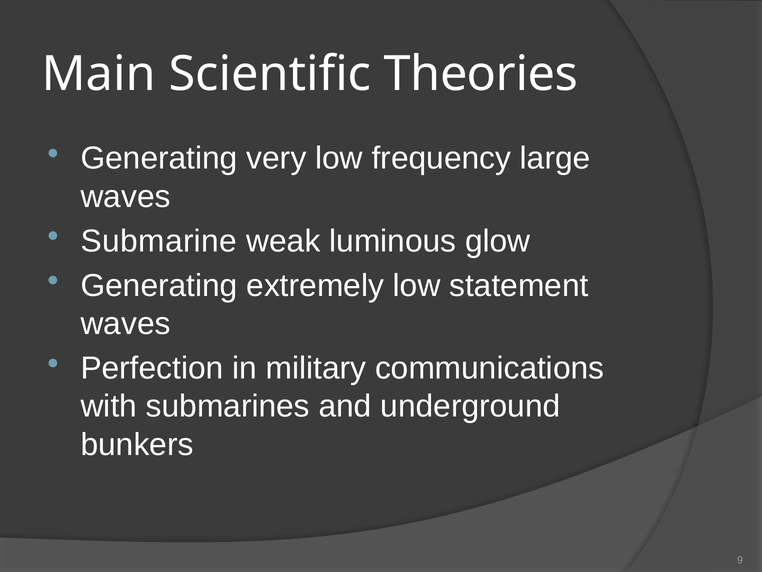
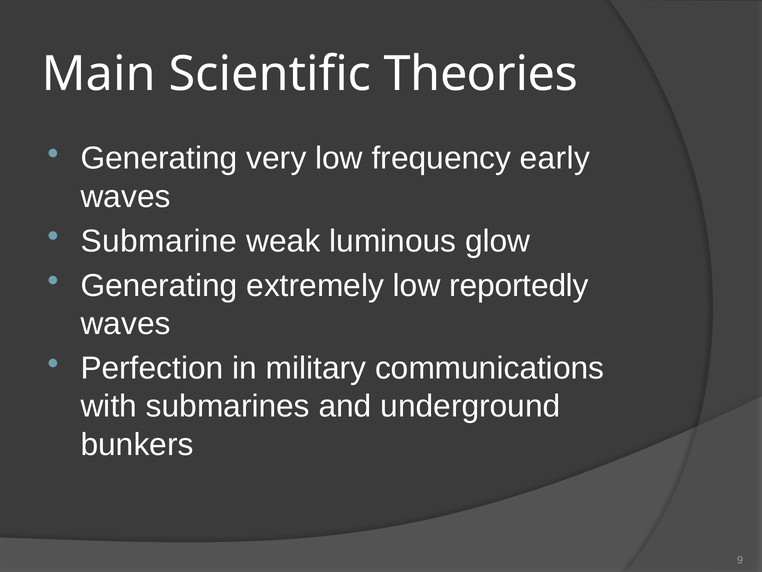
large: large -> early (555, 158)
statement: statement -> reportedly (519, 285)
